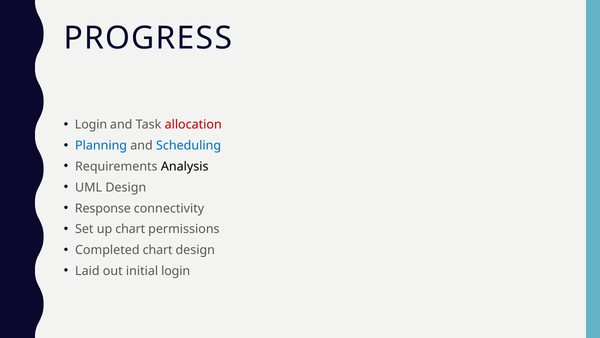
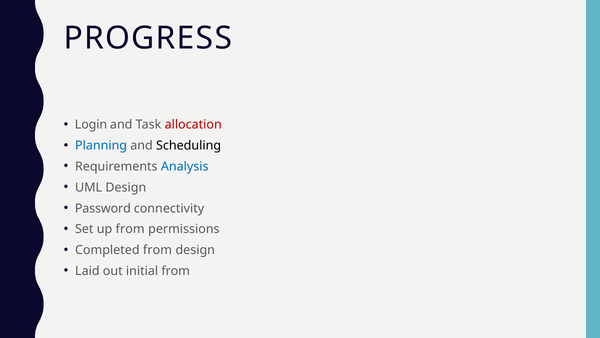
Scheduling colour: blue -> black (189, 145)
Analysis colour: black -> blue (185, 166)
Response: Response -> Password (103, 208)
up chart: chart -> from (130, 229)
Completed chart: chart -> from (158, 250)
initial login: login -> from (176, 271)
